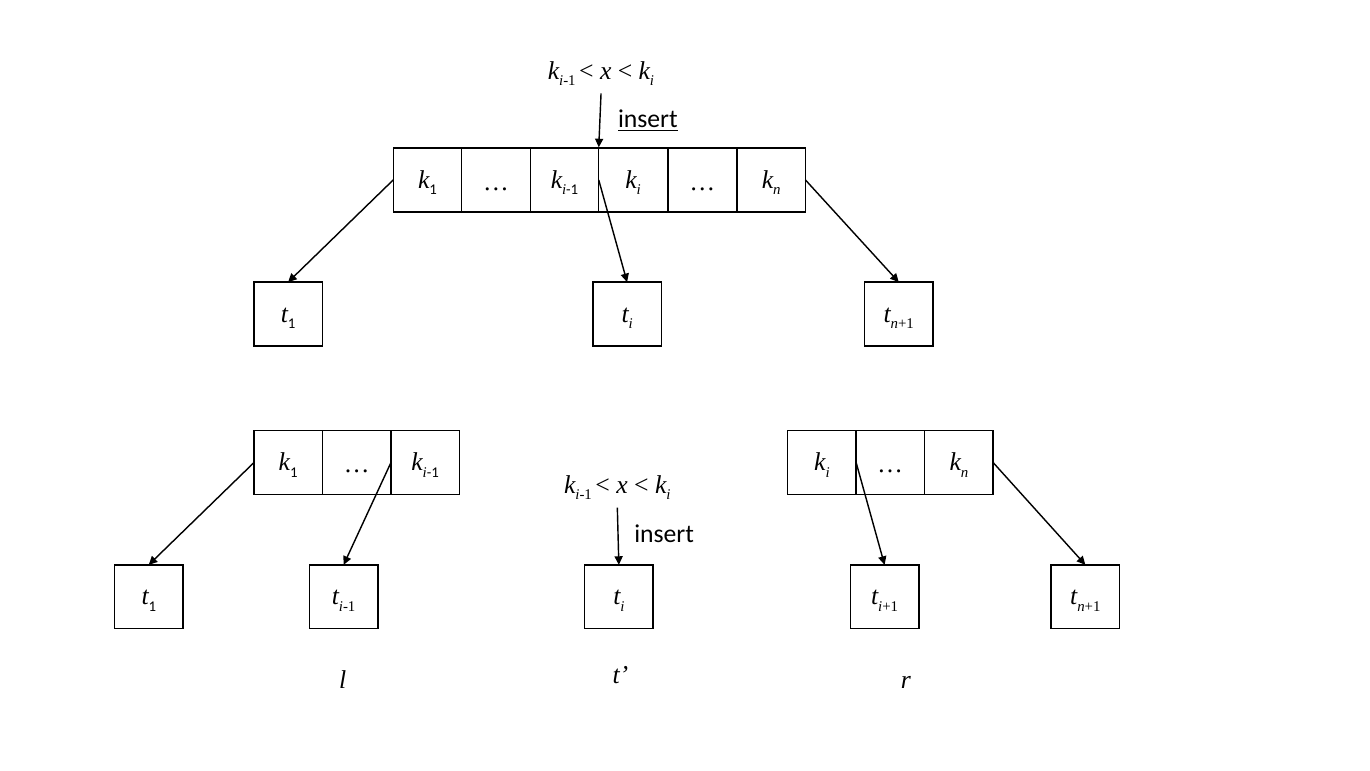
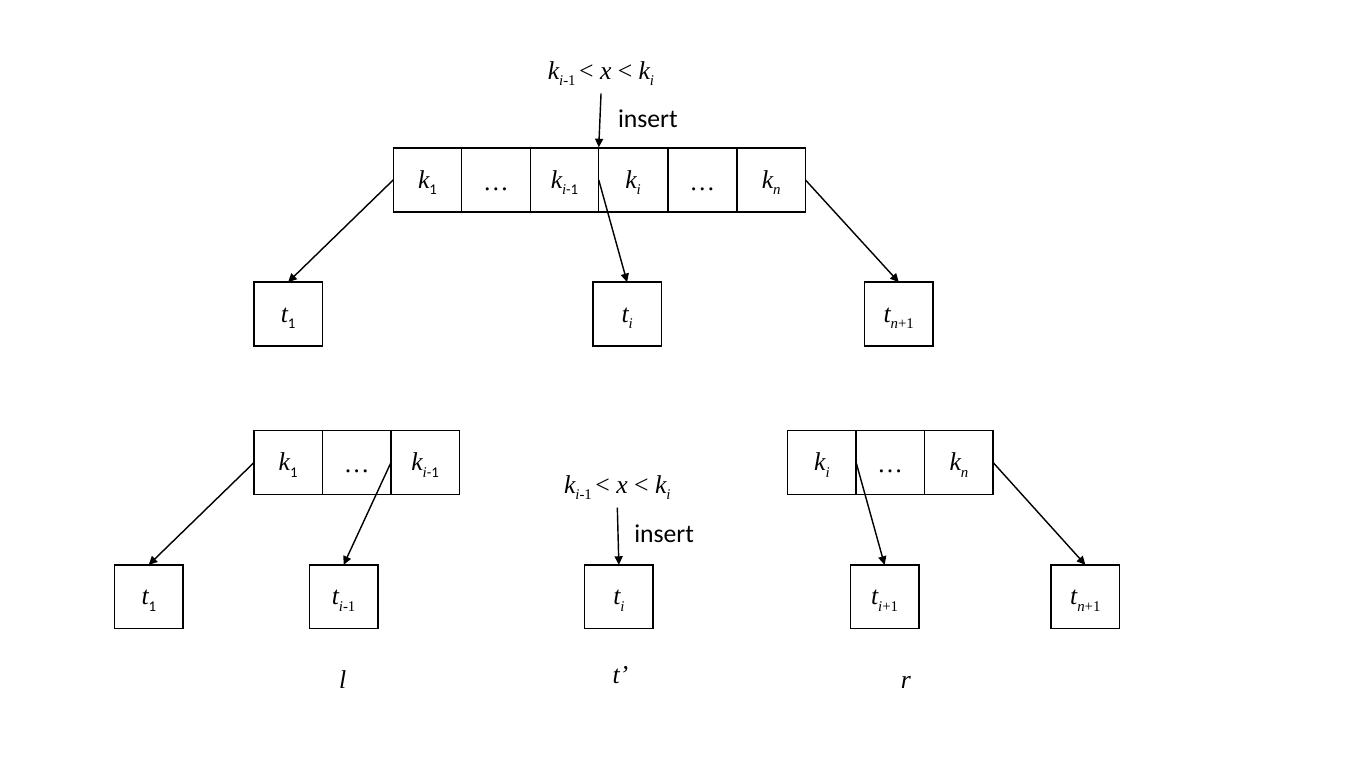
insert underline: present -> none (648, 119)
